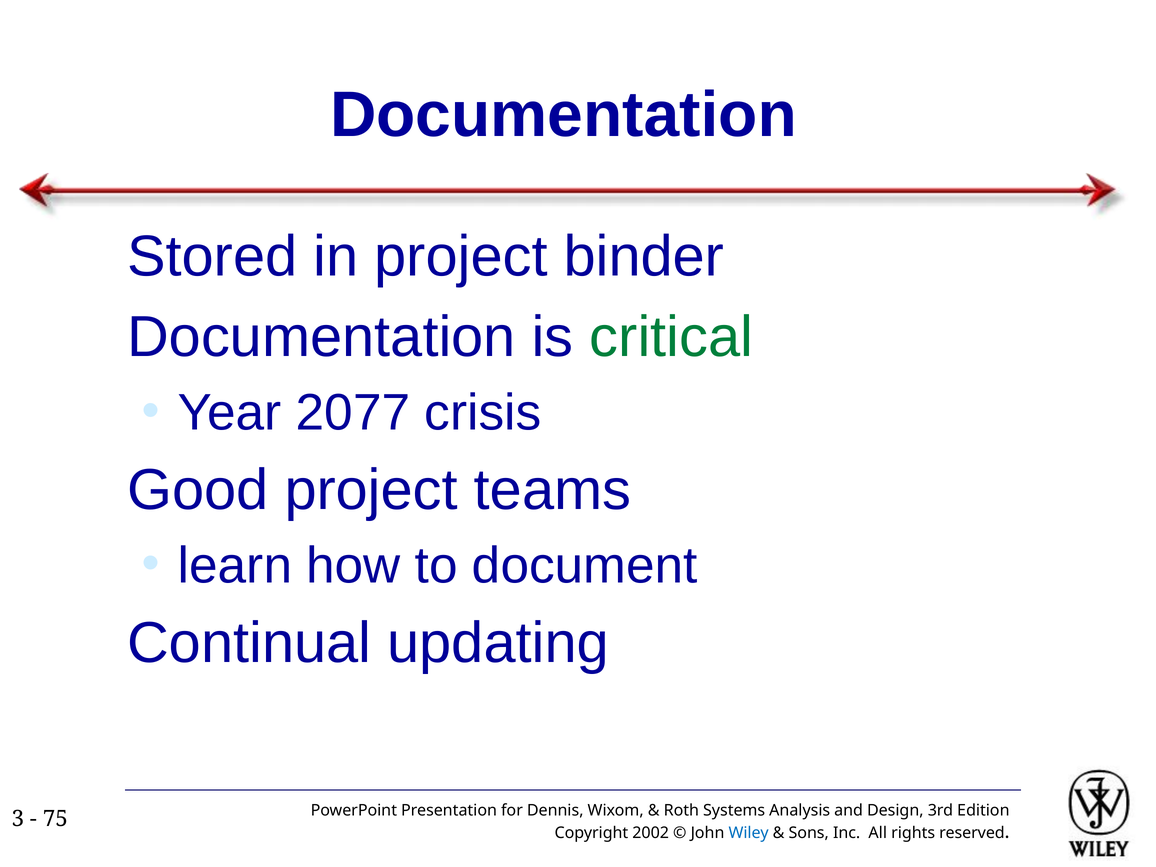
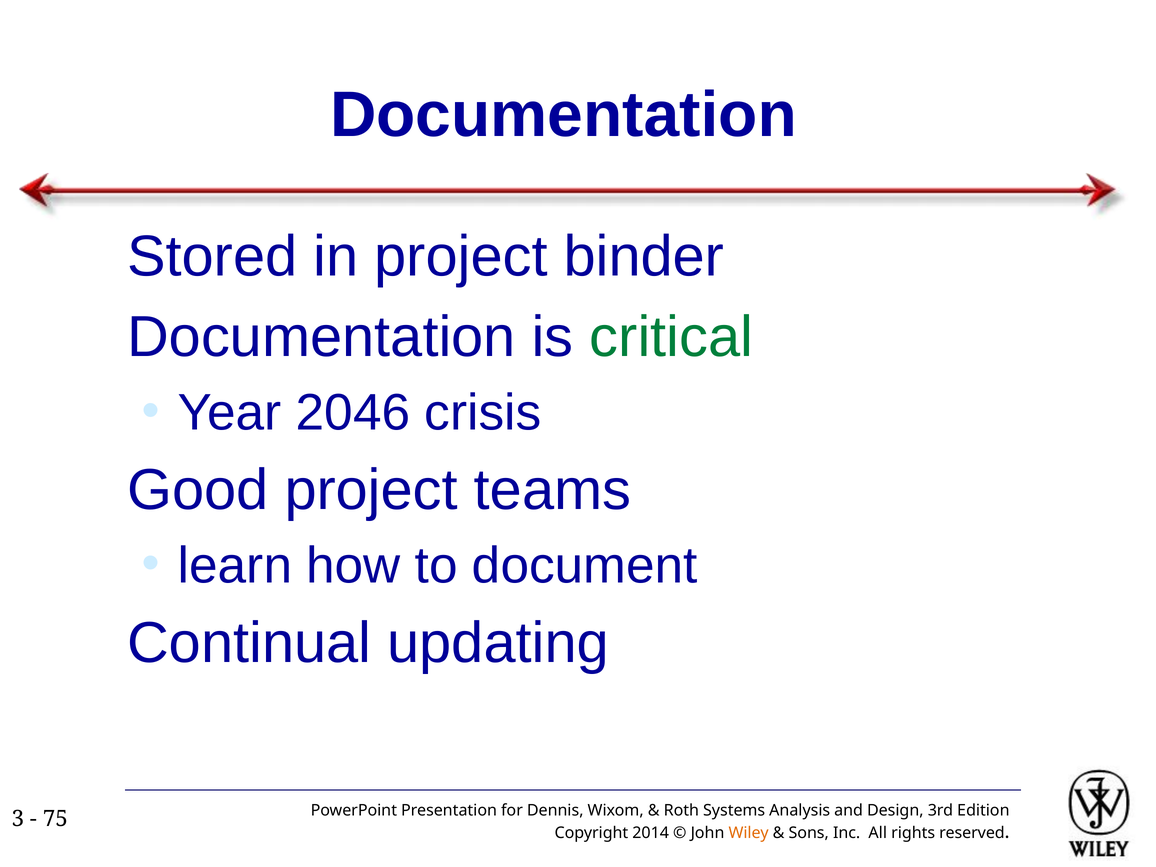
2077: 2077 -> 2046 (353, 413)
2002: 2002 -> 2014 (651, 833)
Wiley colour: blue -> orange (749, 833)
